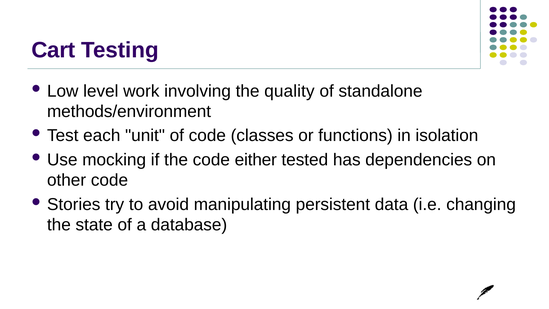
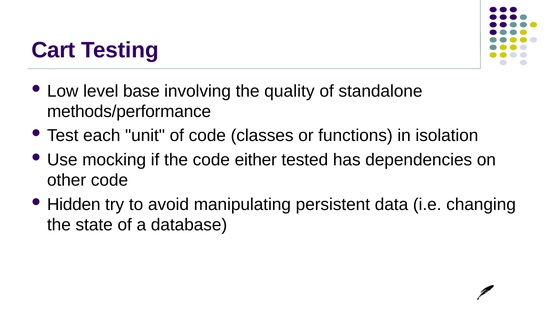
work: work -> base (141, 91)
methods/environment: methods/environment -> methods/performance (129, 112)
Stories: Stories -> Hidden (74, 204)
